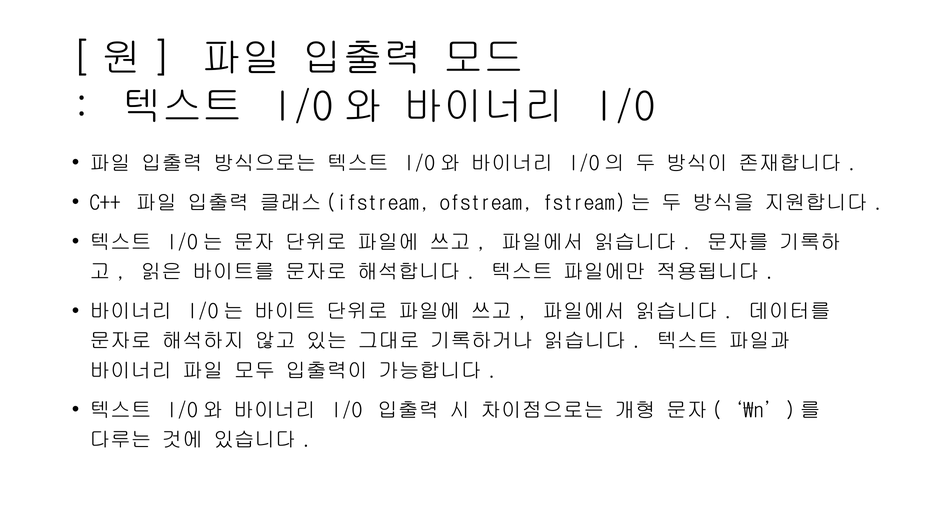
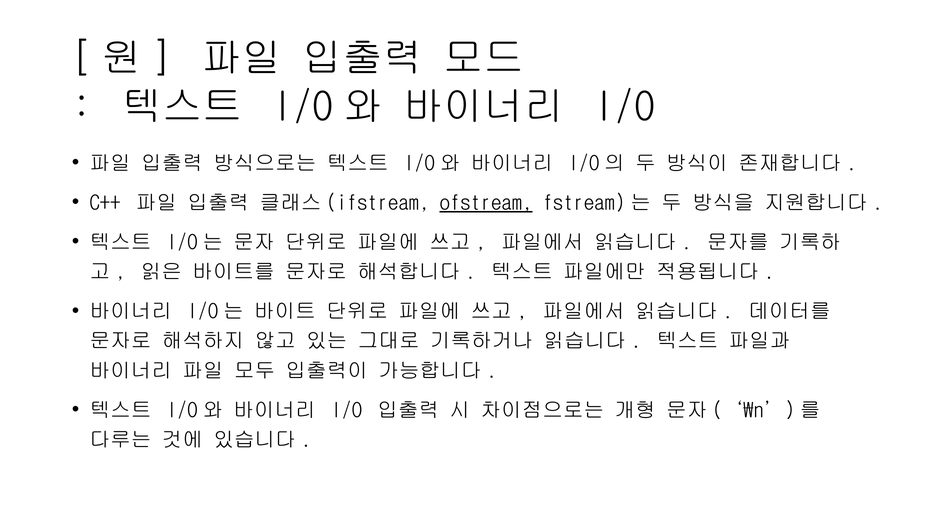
ofstream underline: none -> present (486, 203)
